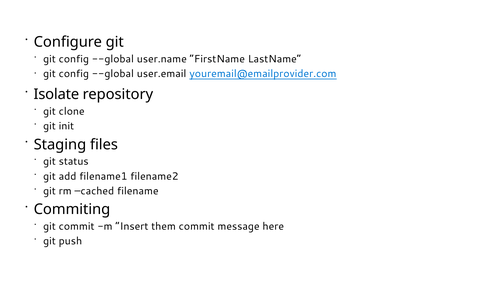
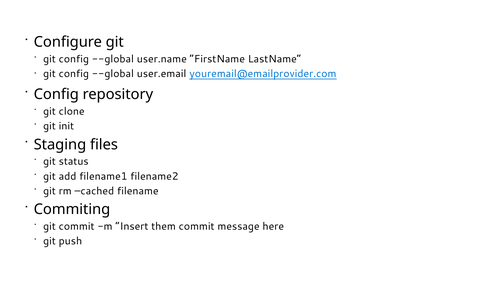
Isolate: Isolate -> Config (56, 94)
